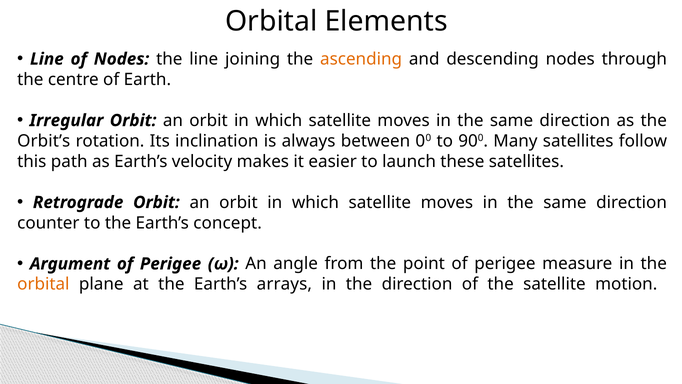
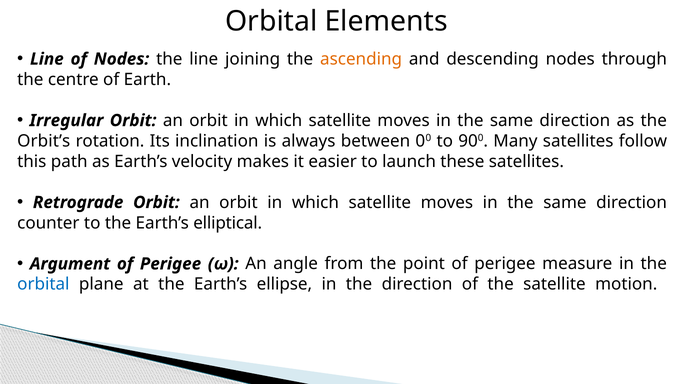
concept: concept -> elliptical (228, 223)
orbital colour: orange -> blue (43, 284)
arrays: arrays -> ellipse (284, 284)
